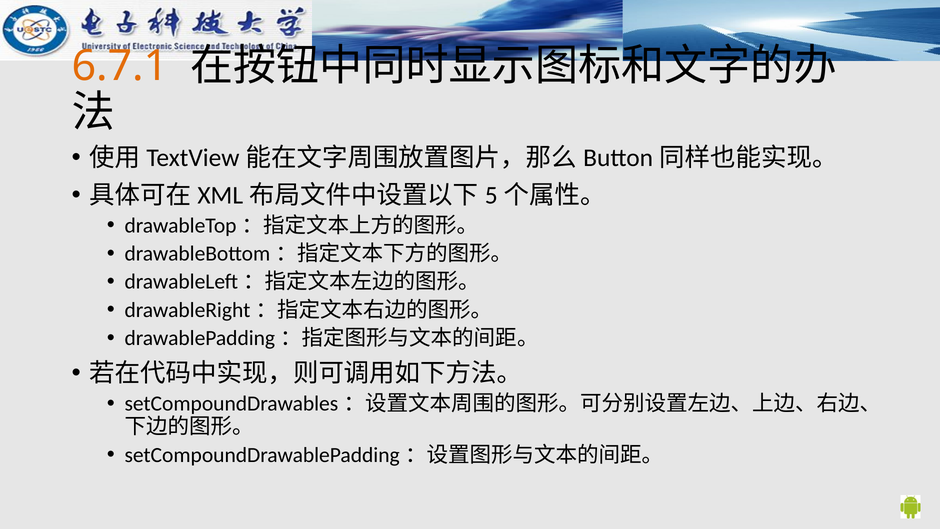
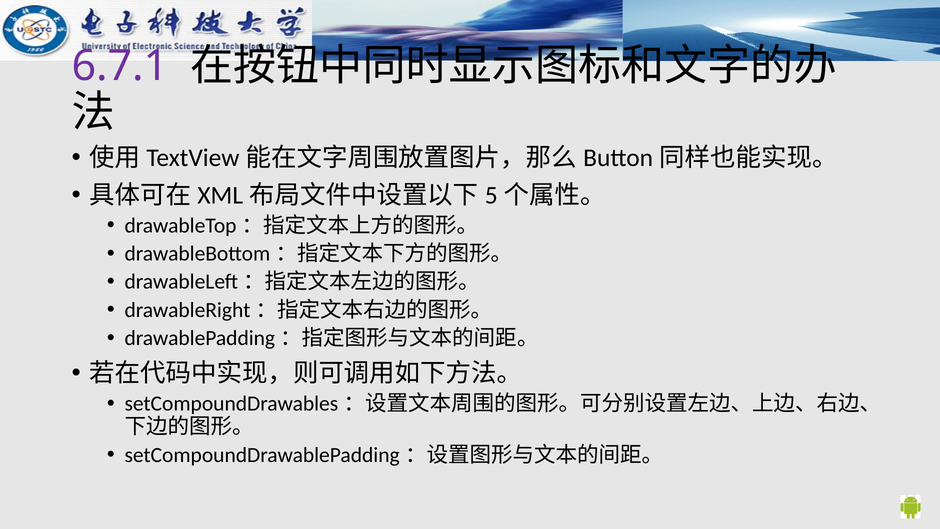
6.7.1 colour: orange -> purple (120, 66)
